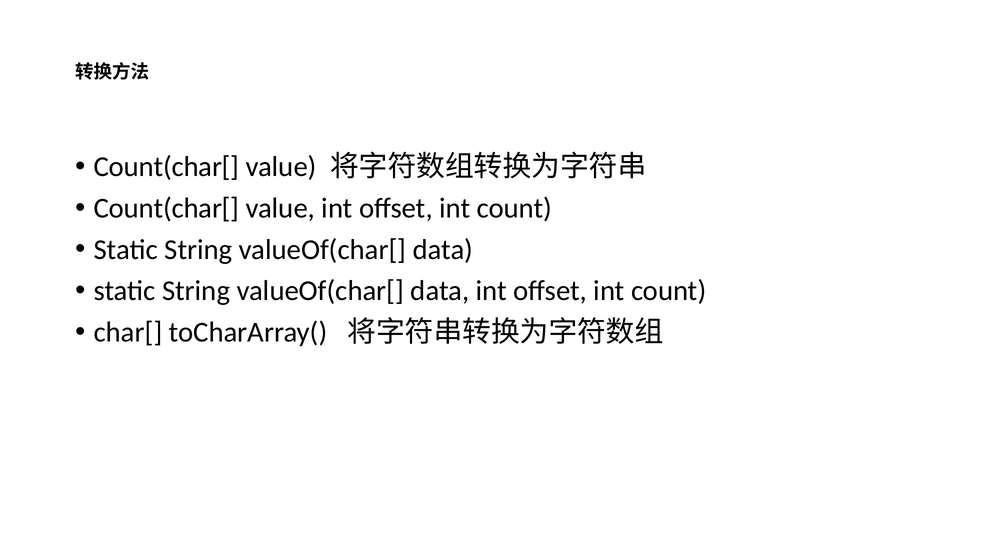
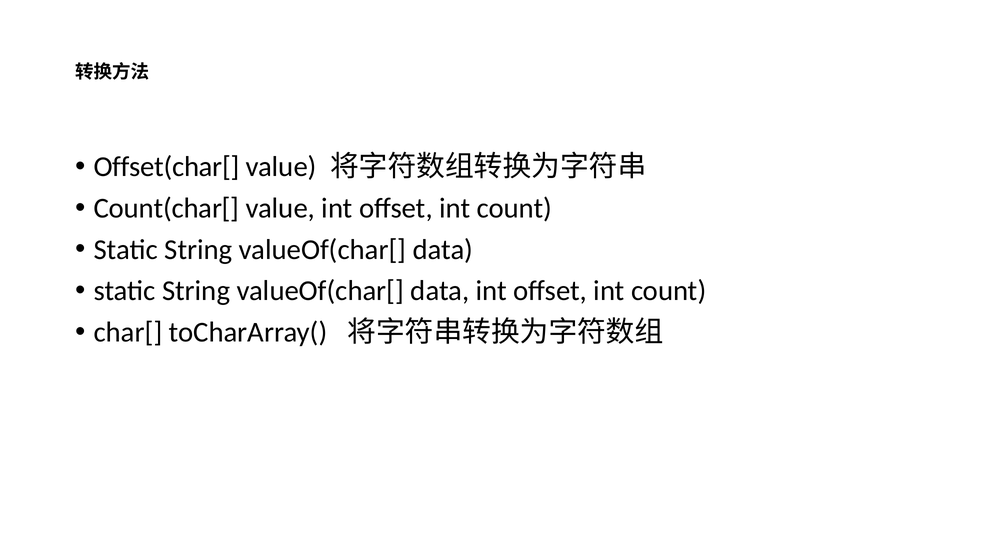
Count(char[: Count(char[ -> Offset(char[ (167, 167)
